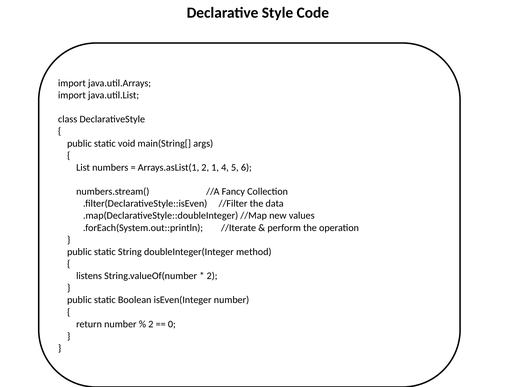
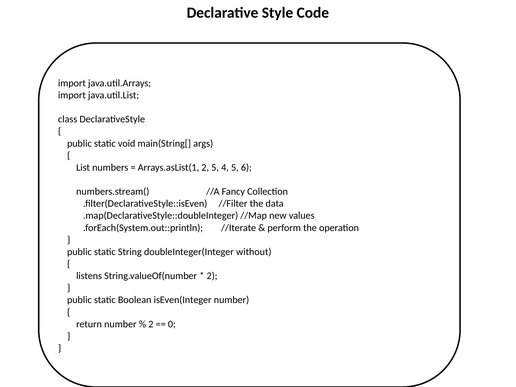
2 1: 1 -> 5 (215, 167)
method: method -> without (254, 252)
